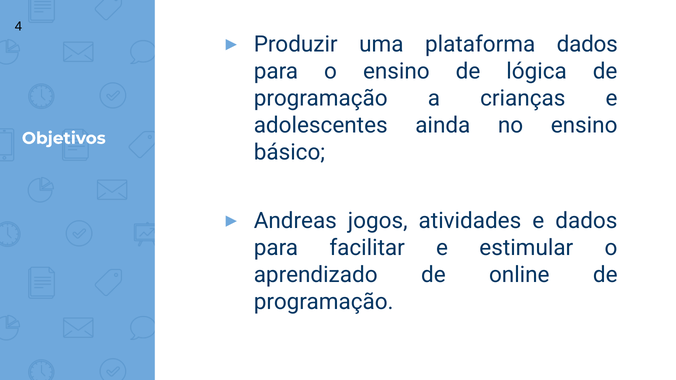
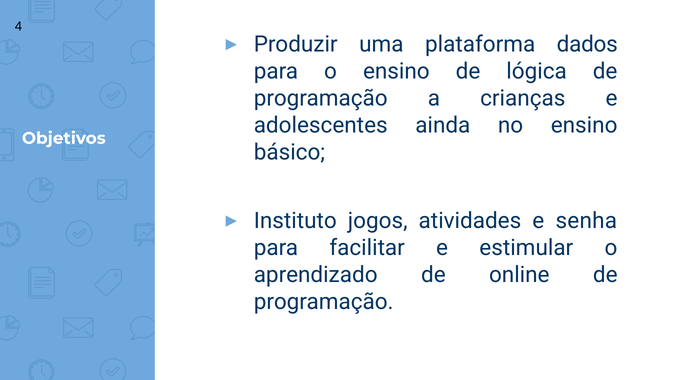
Andreas: Andreas -> Instituto (295, 221)
e dados: dados -> senha (586, 221)
